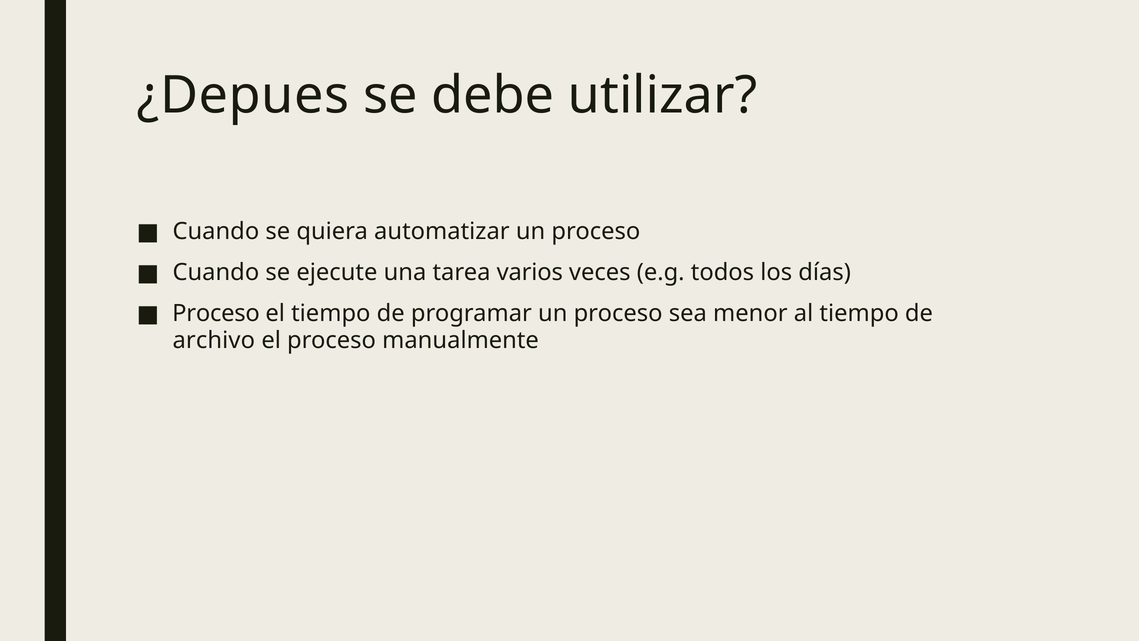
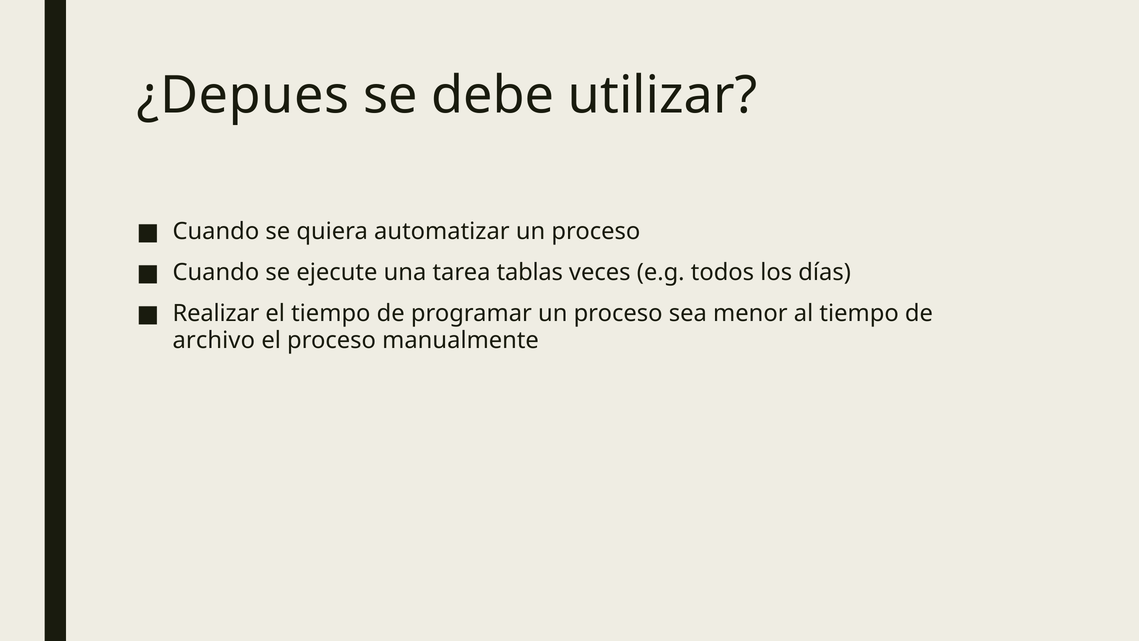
varios: varios -> tablas (530, 272)
Proceso: Proceso -> Realizar (216, 313)
